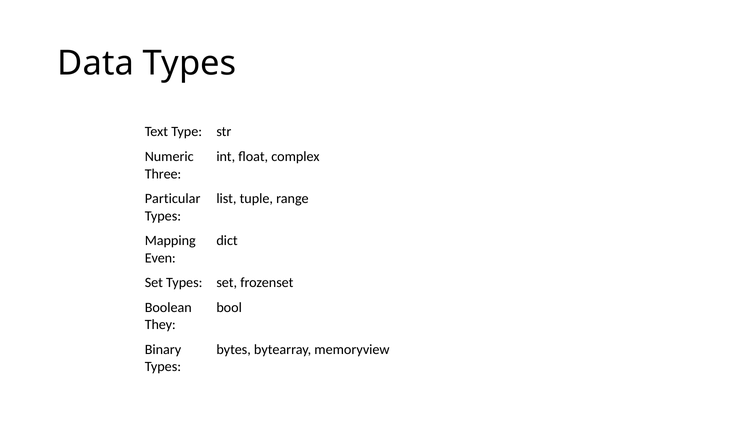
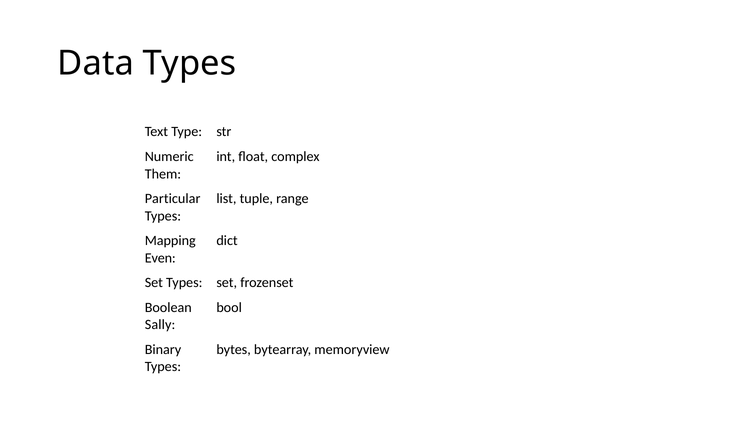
Three: Three -> Them (163, 174)
They: They -> Sally (160, 325)
